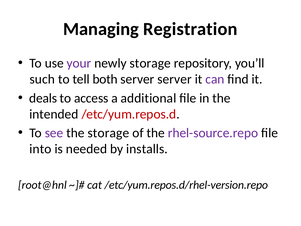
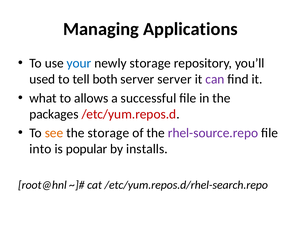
Registration: Registration -> Applications (190, 29)
your colour: purple -> blue (79, 63)
such: such -> used (42, 79)
deals: deals -> what (43, 98)
access: access -> allows (91, 98)
additional: additional -> successful (149, 98)
intended: intended -> packages (54, 114)
see colour: purple -> orange (54, 133)
needed: needed -> popular (87, 149)
/etc/yum.repos.d/rhel-version.repo: /etc/yum.repos.d/rhel-version.repo -> /etc/yum.repos.d/rhel-search.repo (186, 185)
